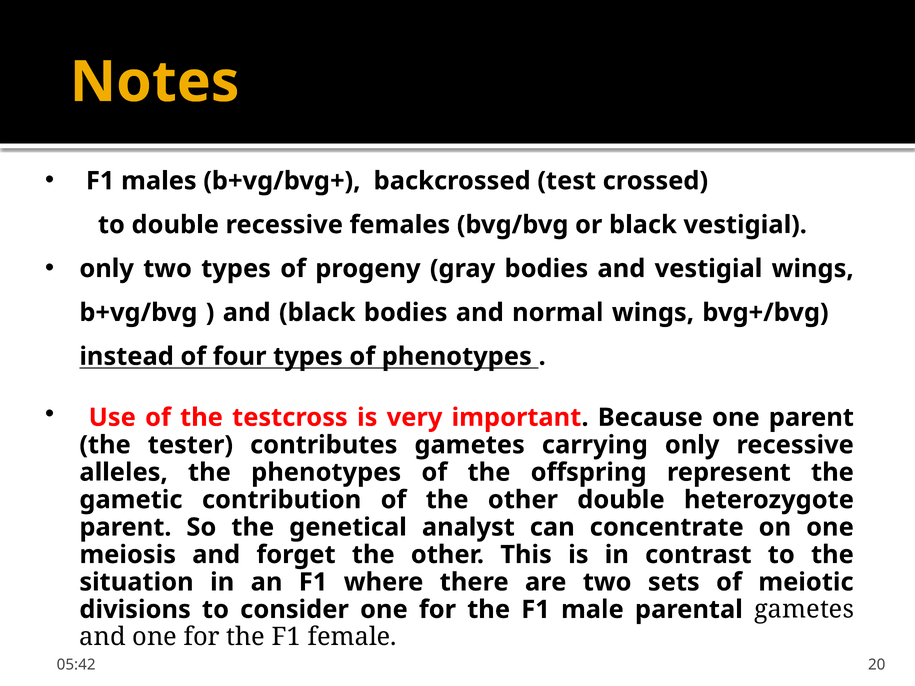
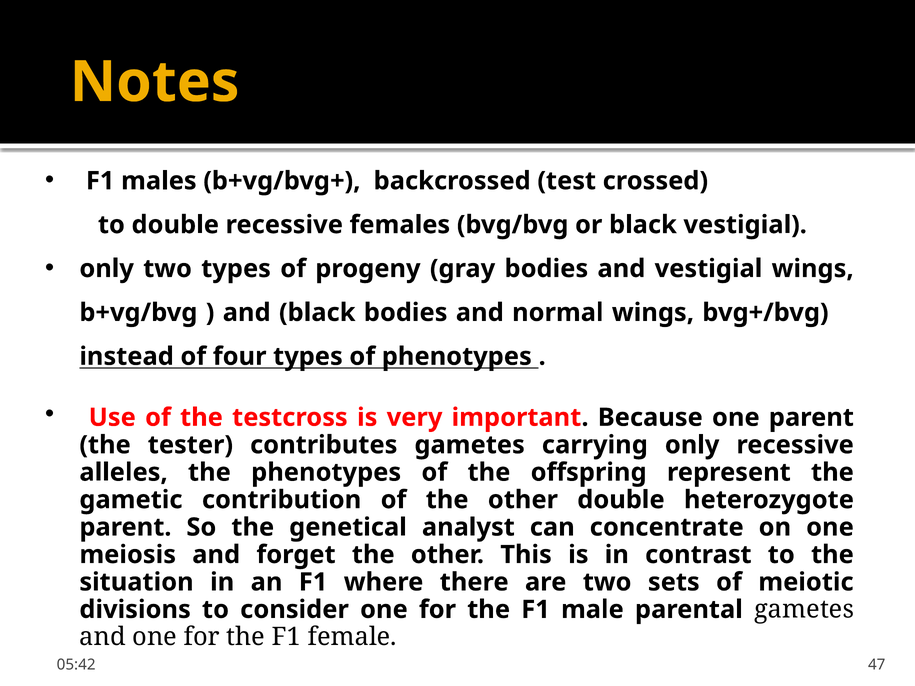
20: 20 -> 47 (877, 665)
